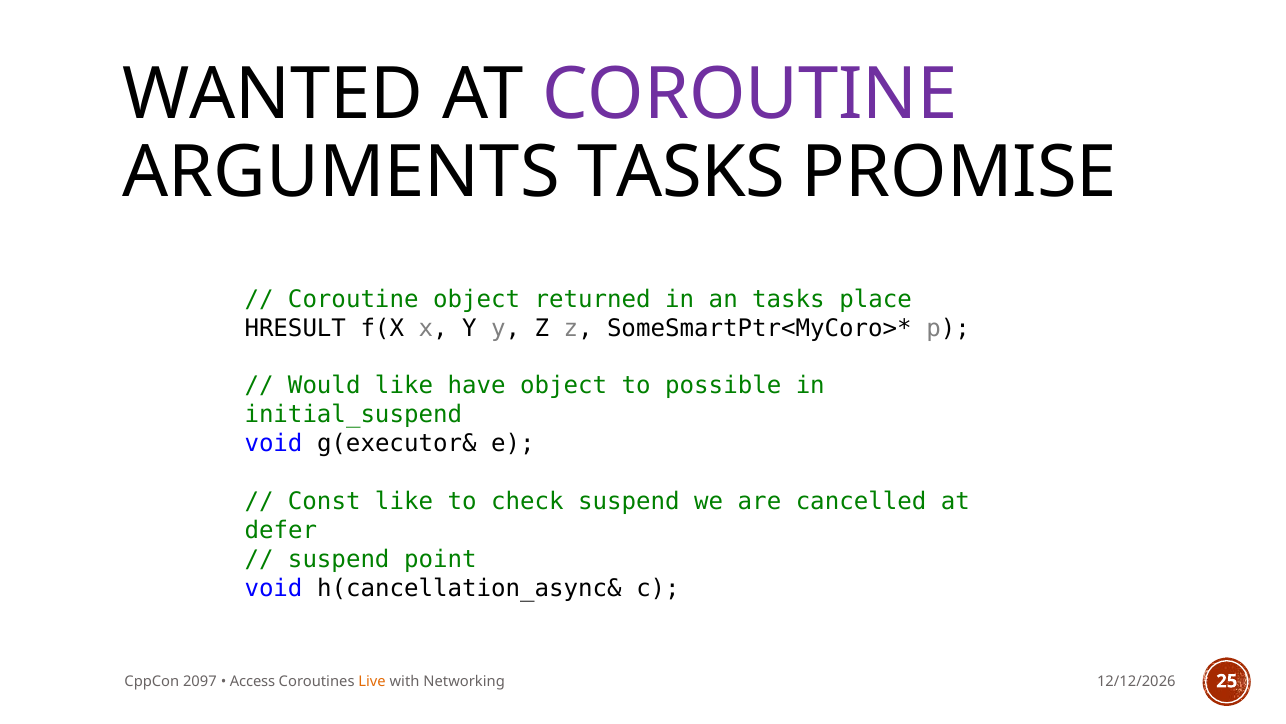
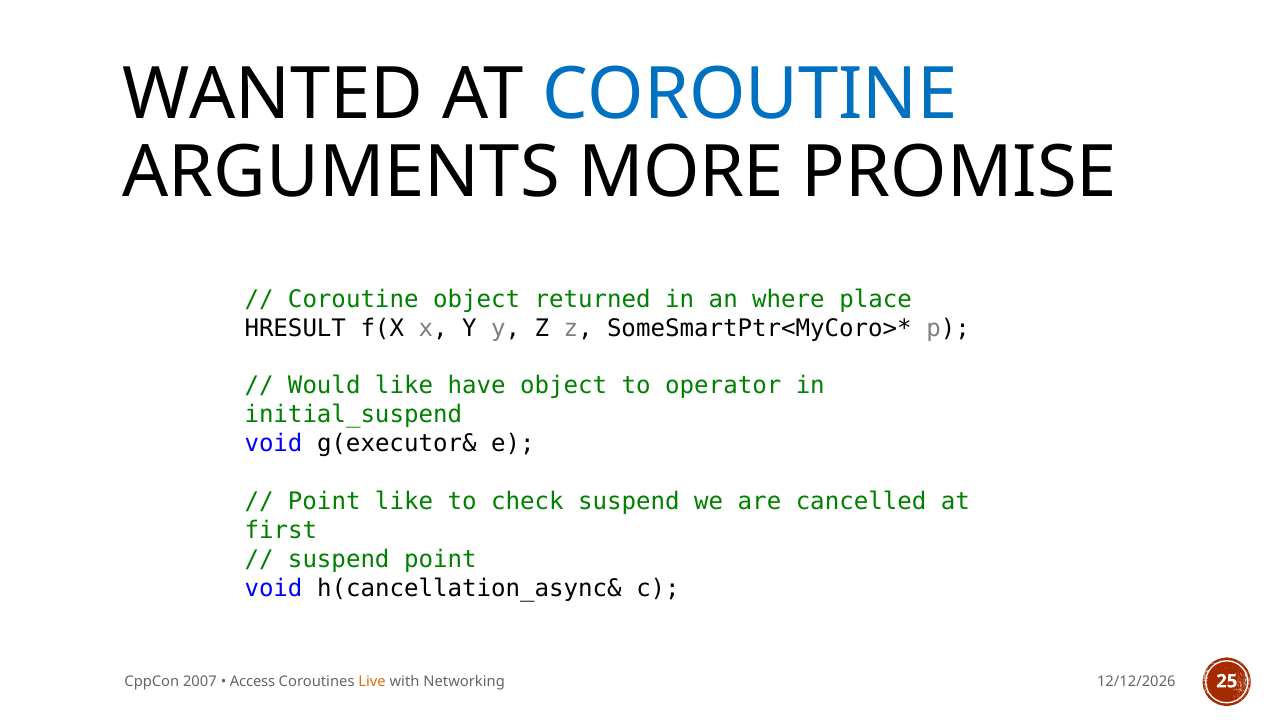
COROUTINE colour: purple -> blue (750, 95)
ARGUMENTS TASKS: TASKS -> MORE (681, 173)
an tasks: tasks -> where (788, 299)
possible: possible -> operator (723, 386)
Const: Const -> Point (324, 501)
defer: defer -> first (281, 530)
2097: 2097 -> 2007 (200, 681)
